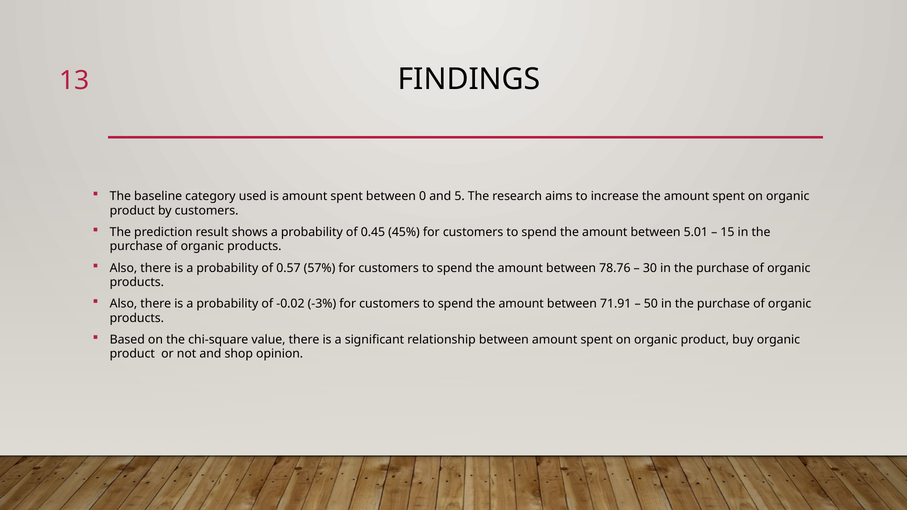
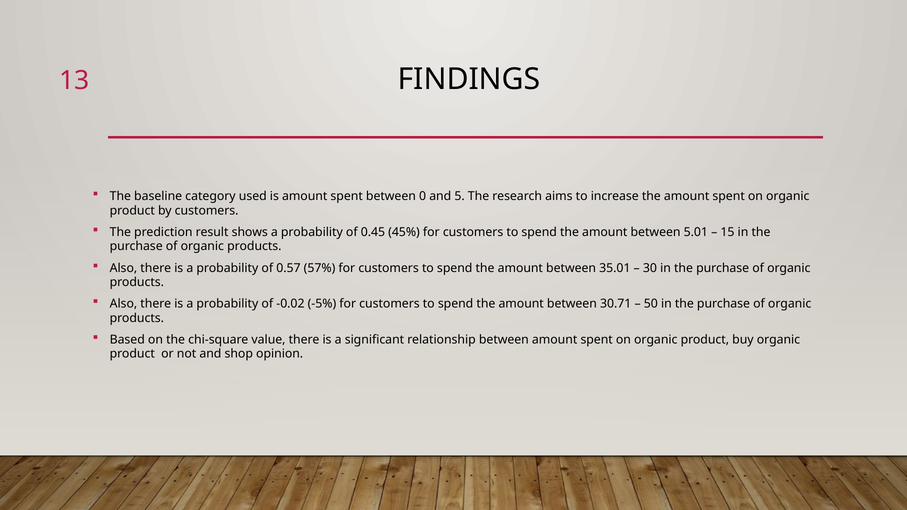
78.76: 78.76 -> 35.01 (615, 268)
-3%: -3% -> -5% (322, 304)
71.91: 71.91 -> 30.71 (616, 304)
